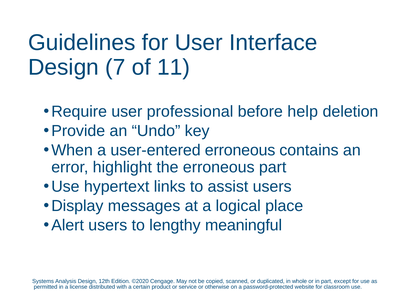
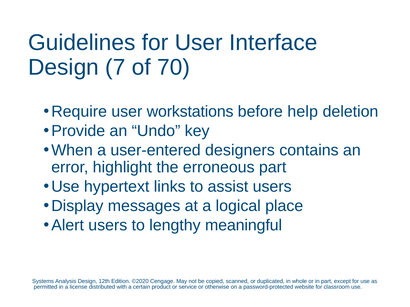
11: 11 -> 70 (174, 67)
professional: professional -> workstations (190, 112)
user-entered erroneous: erroneous -> designers (240, 150)
